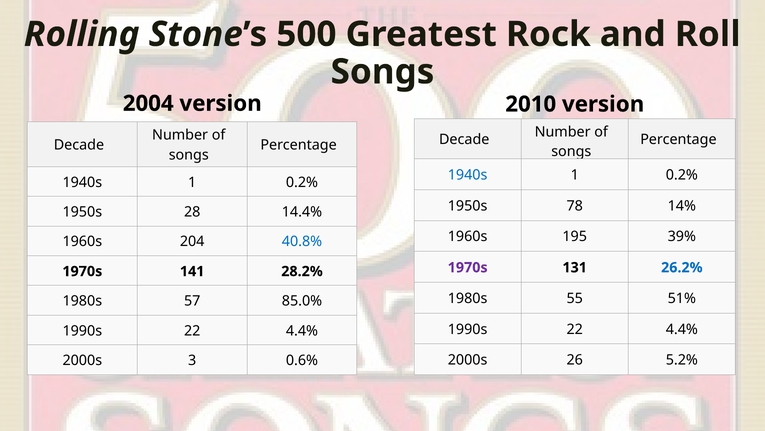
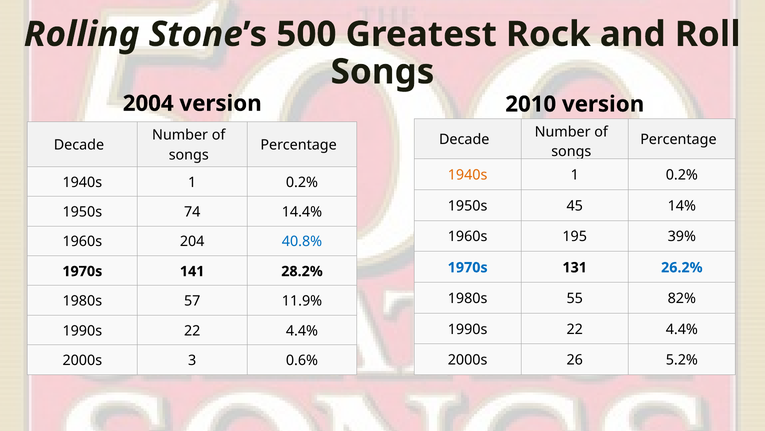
1940s colour: blue -> orange (468, 175)
78: 78 -> 45 (575, 206)
28: 28 -> 74 (192, 212)
1970s colour: purple -> blue (468, 267)
51%: 51% -> 82% (682, 298)
85.0%: 85.0% -> 11.9% (302, 301)
